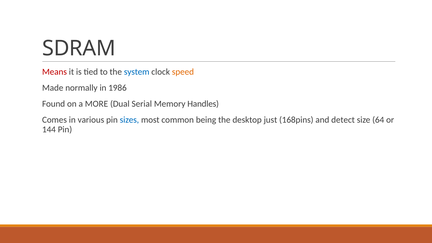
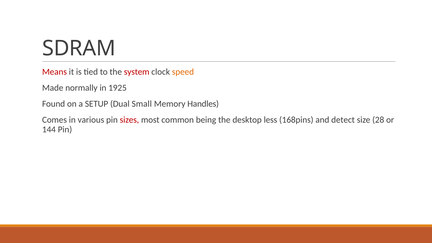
system colour: blue -> red (137, 72)
1986: 1986 -> 1925 (118, 88)
MORE: MORE -> SETUP (97, 104)
Serial: Serial -> Small (142, 104)
sizes colour: blue -> red (129, 120)
just: just -> less (270, 120)
64: 64 -> 28 (378, 120)
